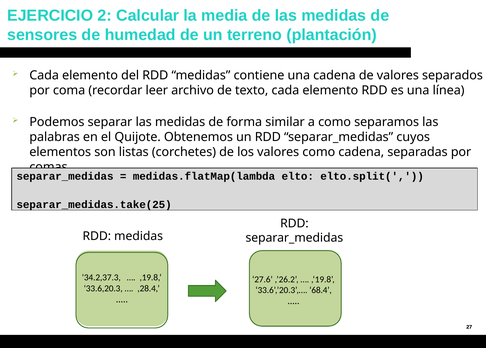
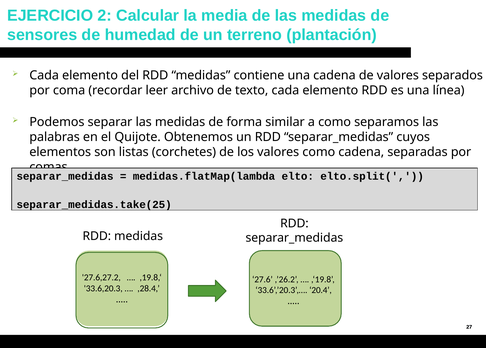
34.2,37.3: 34.2,37.3 -> 27.6,27.2 (101, 278)
68.4: 68.4 -> 20.4 (321, 291)
